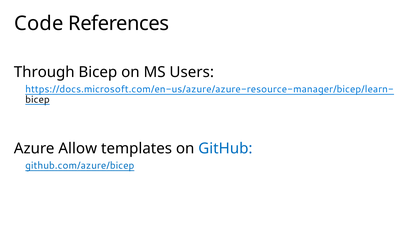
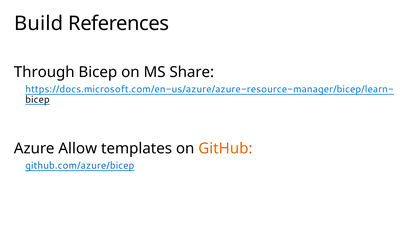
Code: Code -> Build (39, 24)
Users: Users -> Share (192, 72)
GitHub colour: blue -> orange (225, 149)
